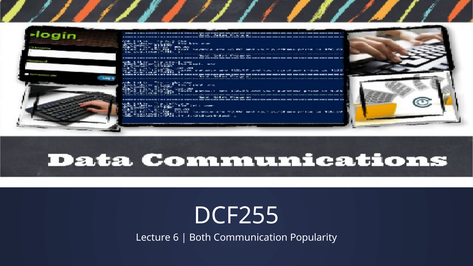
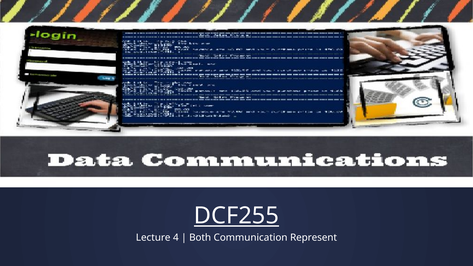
DCF255 underline: none -> present (236, 216)
6: 6 -> 4 (176, 238)
Popularity: Popularity -> Represent (314, 238)
